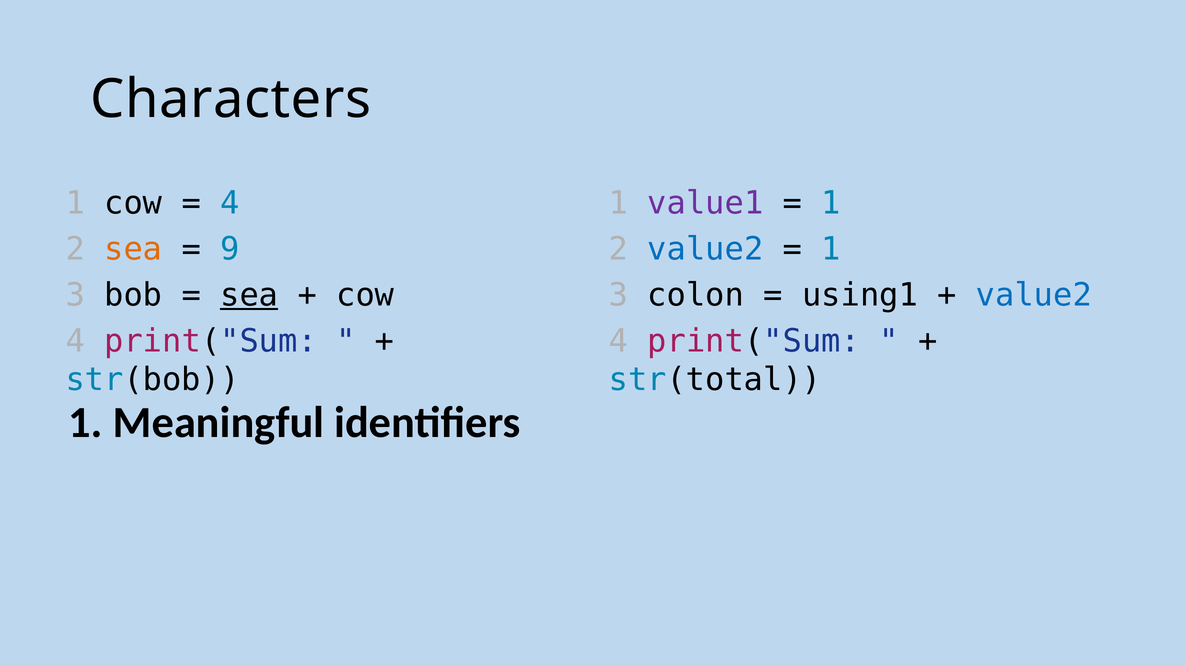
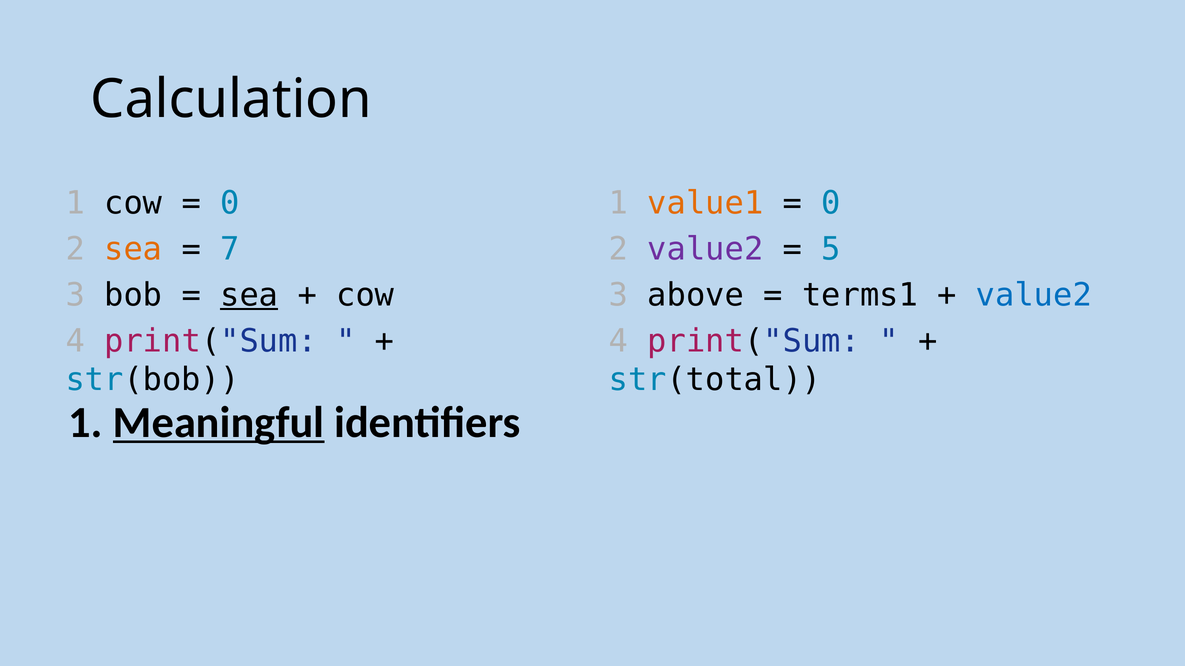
Characters: Characters -> Calculation (231, 100)
4: 4 -> 0 (230, 203)
value1 colour: purple -> orange (705, 203)
1: 1 -> 0 (831, 203)
9: 9 -> 7 (230, 249)
value2 colour: blue -> purple (705, 249)
1: 1 -> 5 (831, 249)
colon: colon -> above (696, 295)
using1: using1 -> terms1 (860, 295)
Meaningful underline: none -> present (219, 423)
